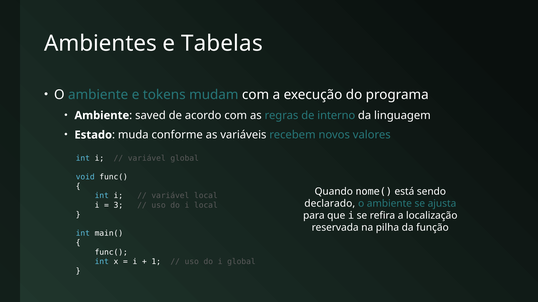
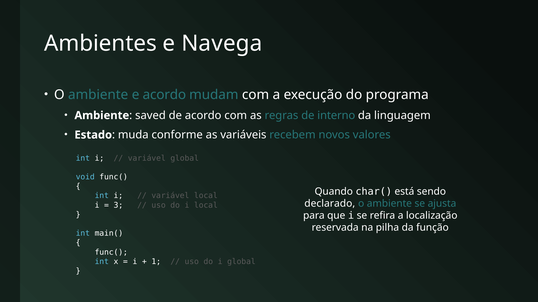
Tabelas: Tabelas -> Navega (222, 44)
e tokens: tokens -> acordo (164, 95)
nome(: nome( -> char( (374, 192)
